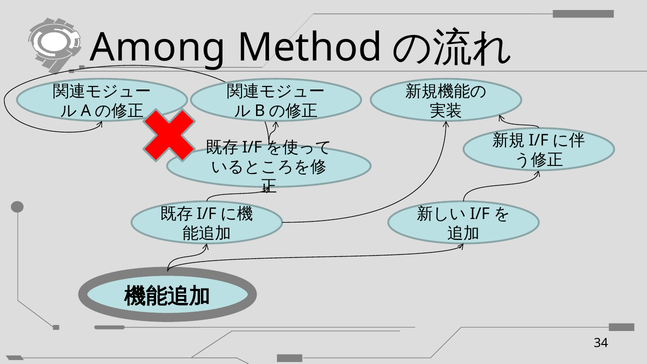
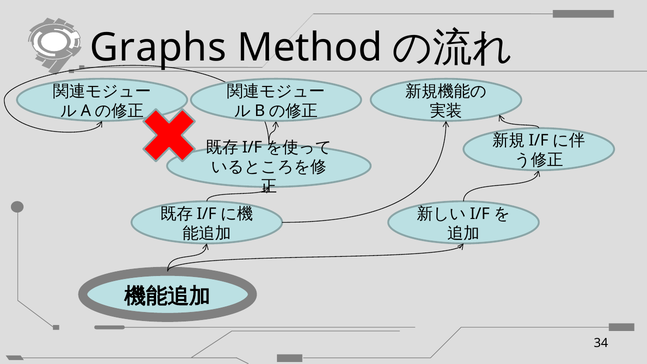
Among: Among -> Graphs (158, 48)
